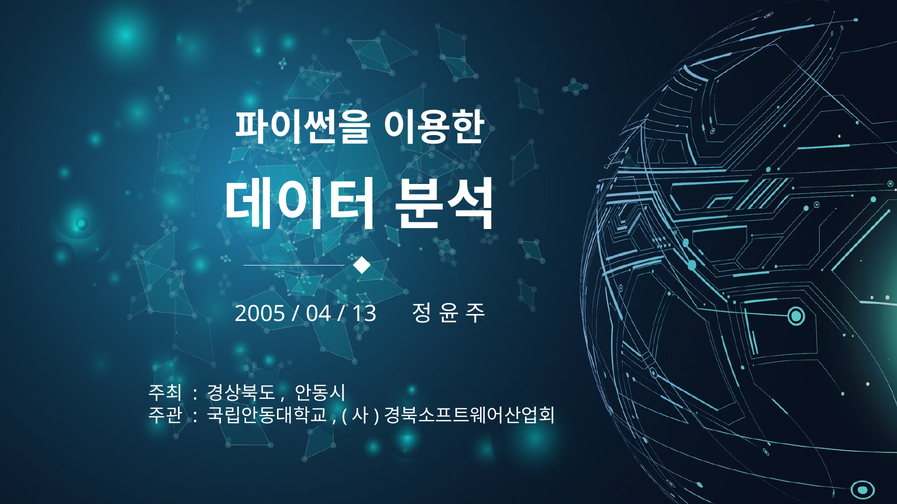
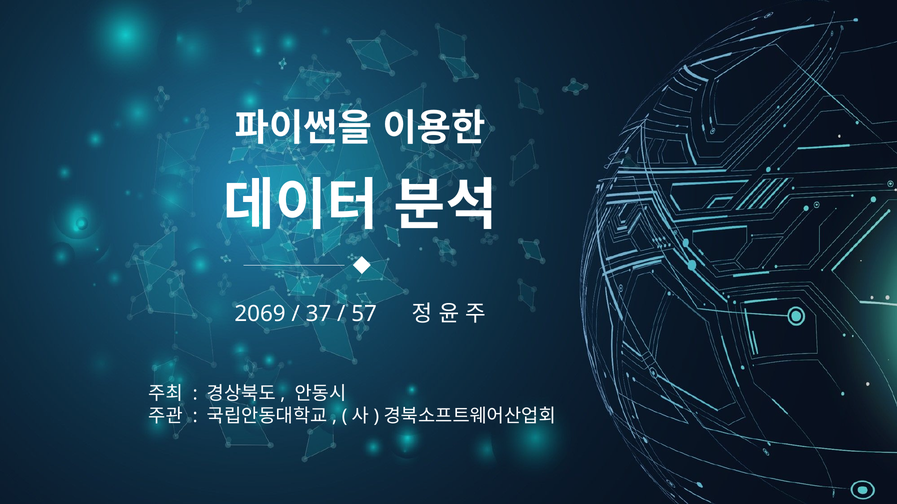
2005: 2005 -> 2069 (260, 314)
04: 04 -> 37 (318, 314)
13: 13 -> 57 (364, 314)
